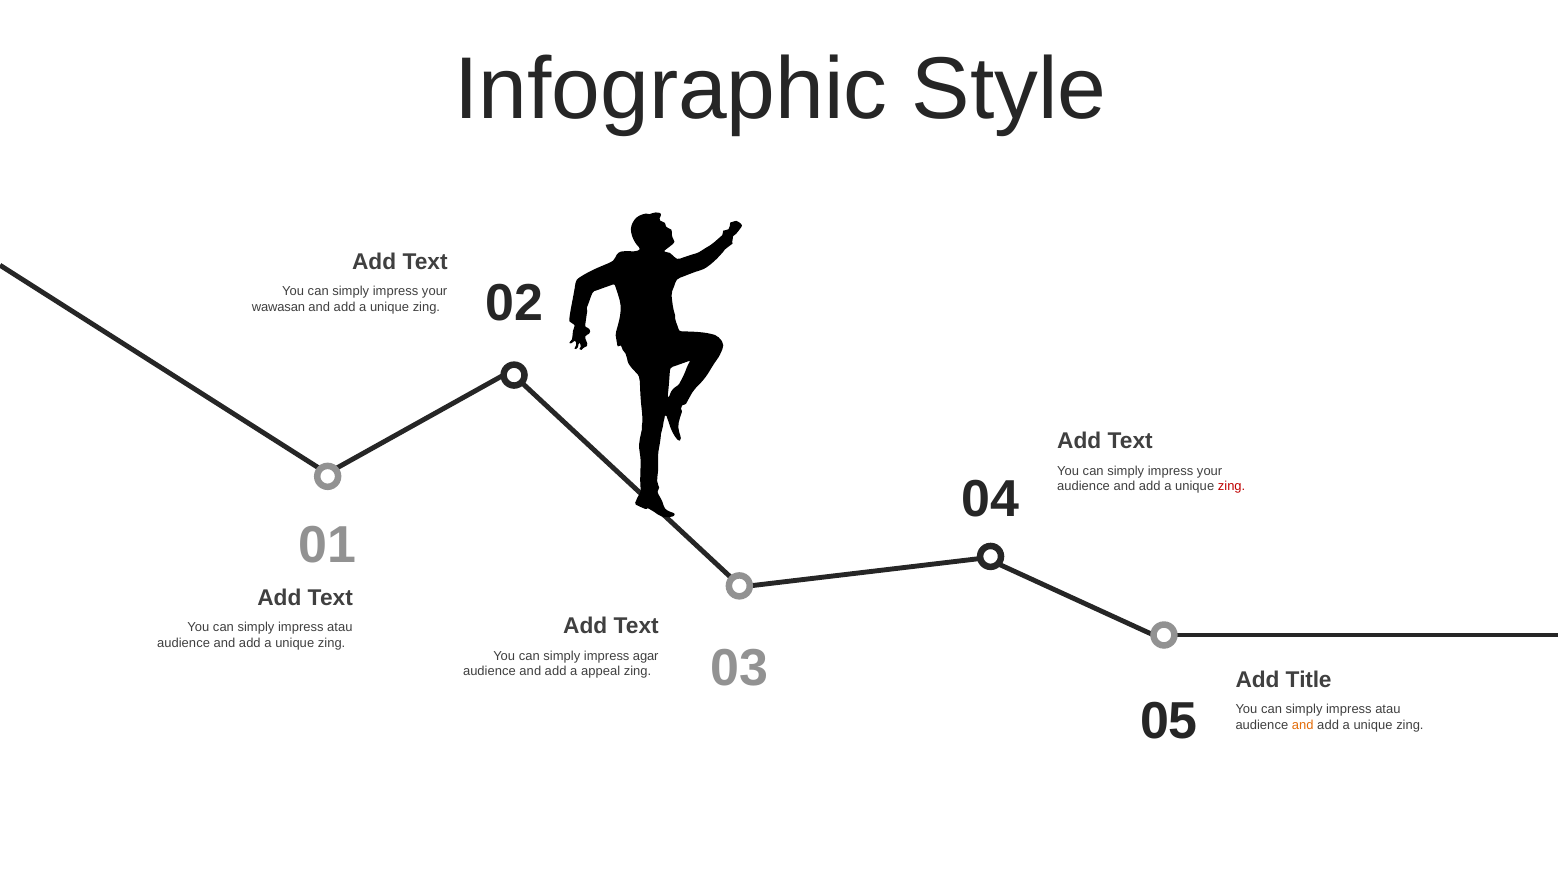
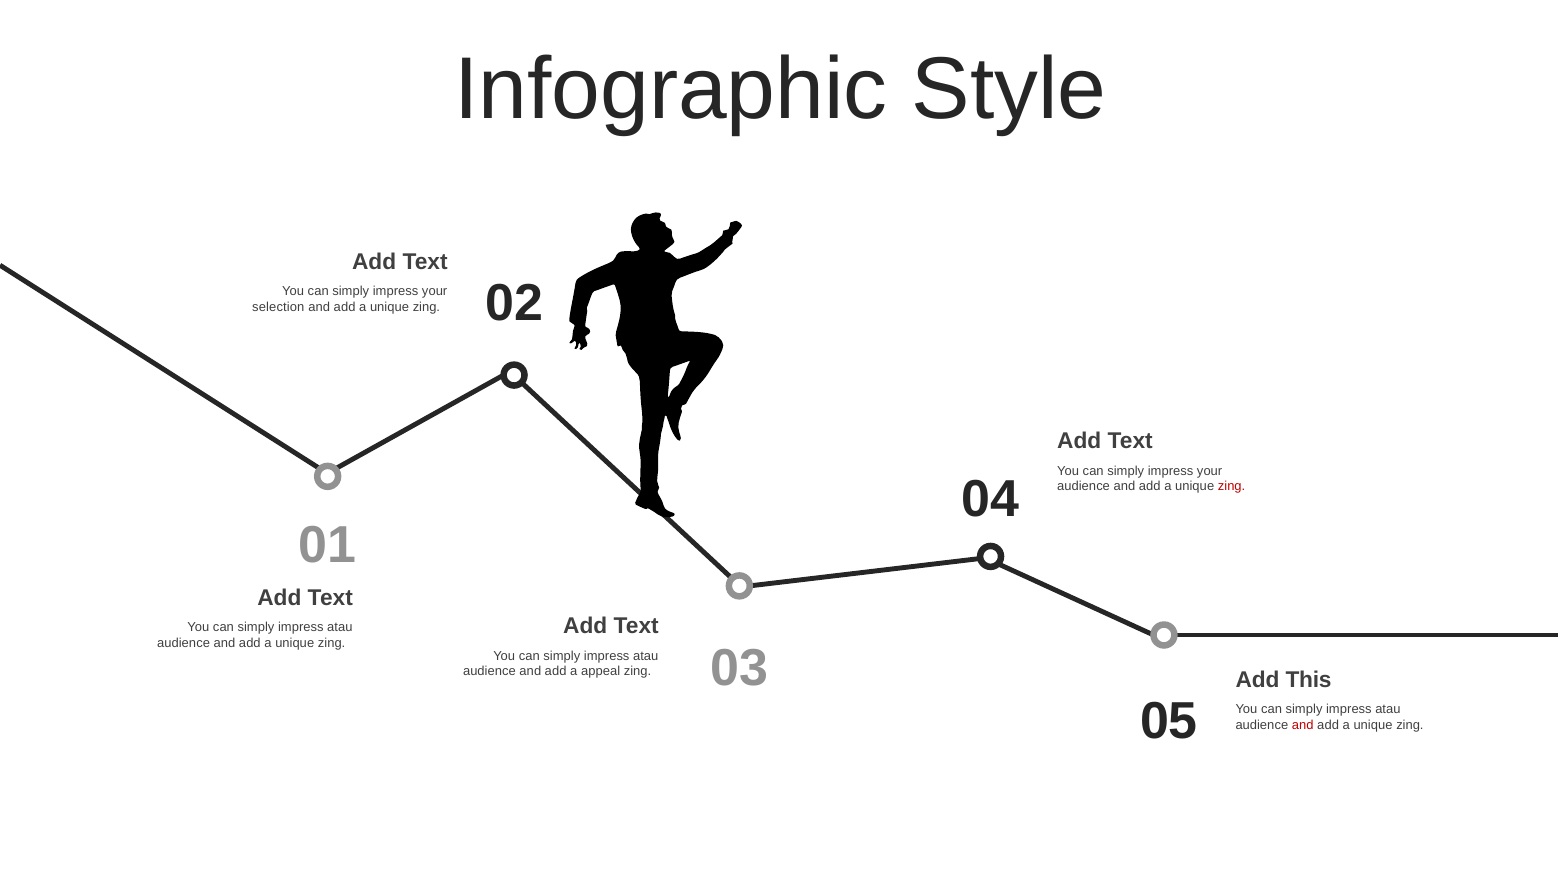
wawasan: wawasan -> selection (278, 307)
agar: agar -> atau (646, 655)
Title: Title -> This (1309, 679)
and colour: orange -> red (1303, 724)
